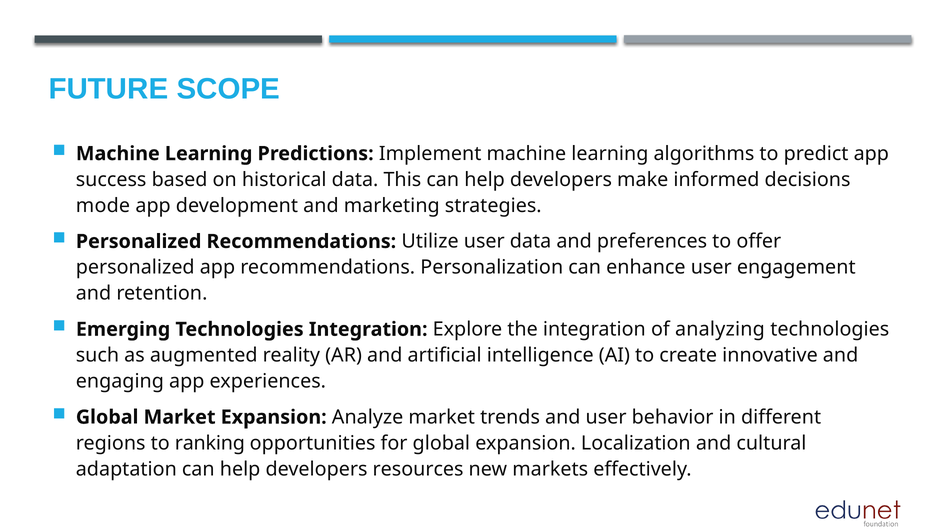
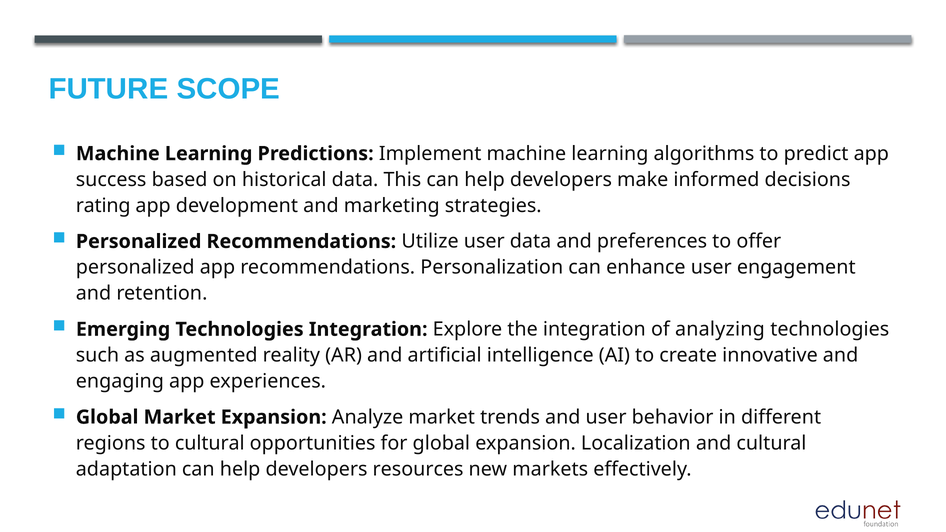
mode: mode -> rating (103, 206)
to ranking: ranking -> cultural (210, 443)
